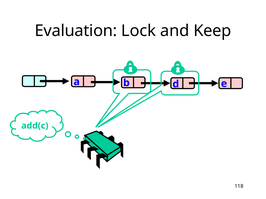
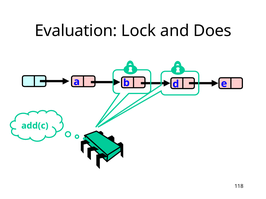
Keep: Keep -> Does (212, 31)
